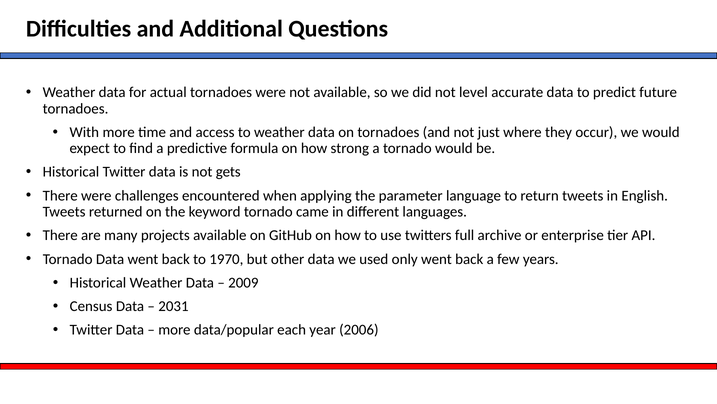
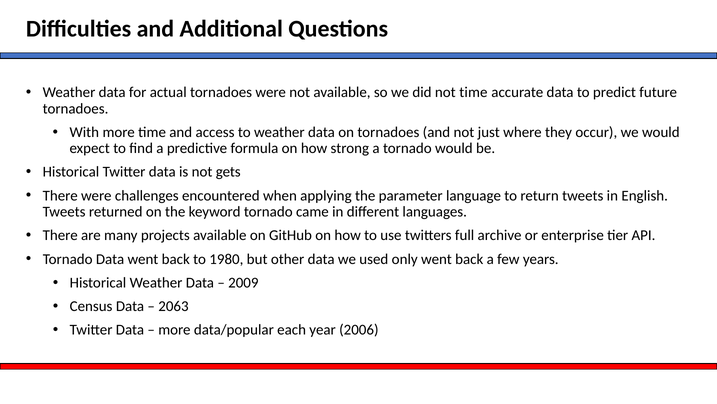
not level: level -> time (473, 92)
1970: 1970 -> 1980 (226, 259)
2031: 2031 -> 2063 (173, 306)
